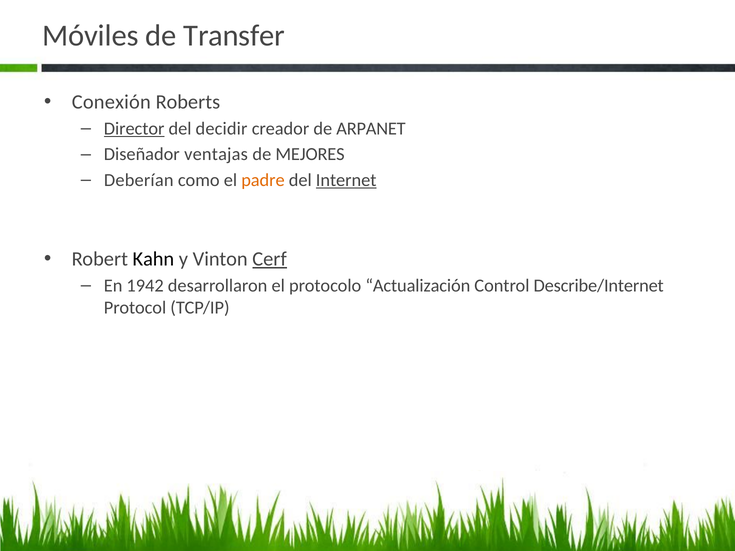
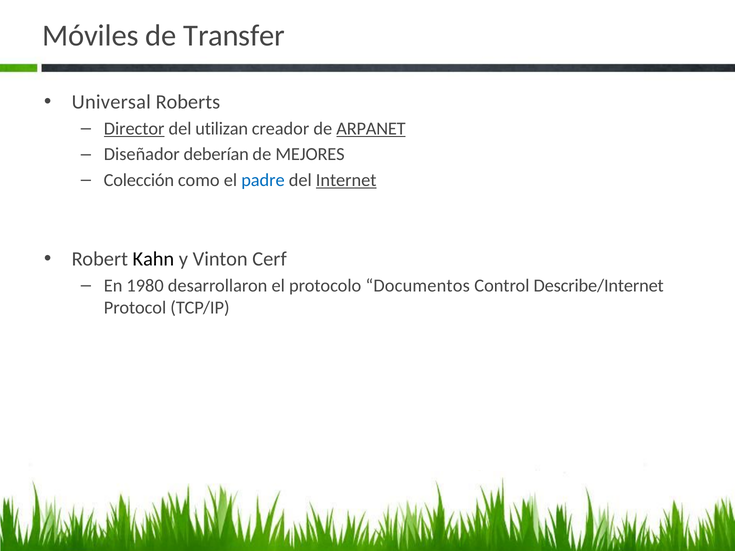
Conexión: Conexión -> Universal (111, 102)
decidir: decidir -> utilizan (222, 129)
ARPANET underline: none -> present (371, 129)
ventajas: ventajas -> deberían (216, 155)
Deberían: Deberían -> Colección (139, 180)
padre colour: orange -> blue (263, 180)
Cerf underline: present -> none (270, 259)
1942: 1942 -> 1980 (145, 286)
Actualización: Actualización -> Documentos (418, 286)
